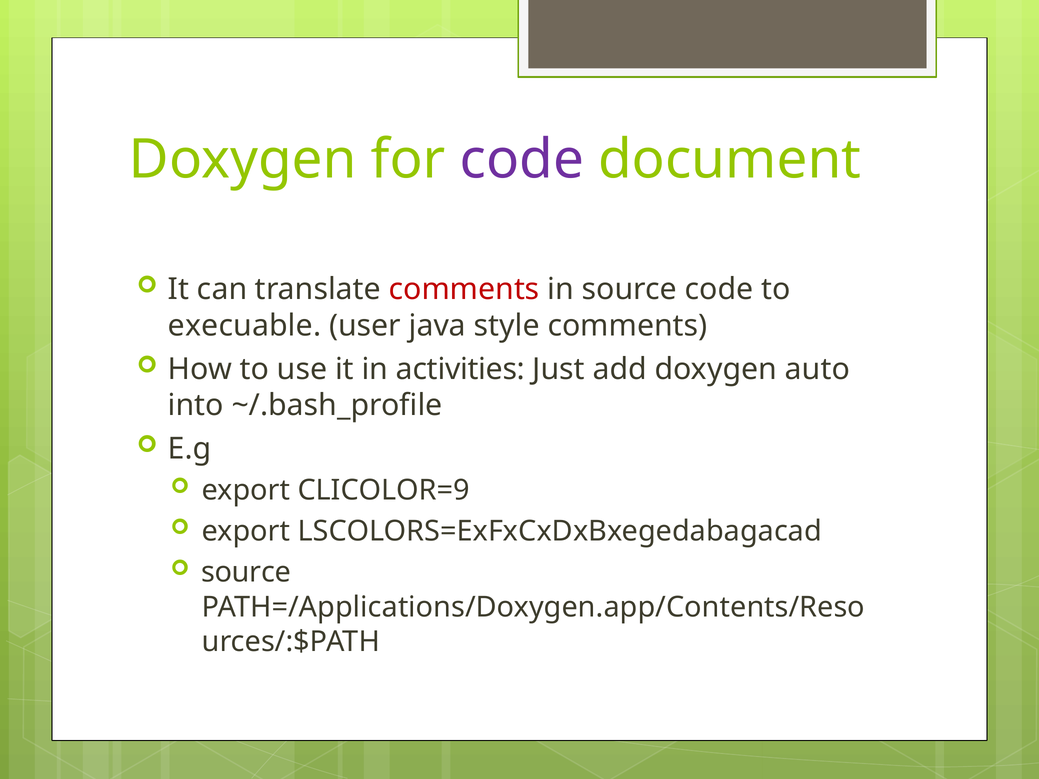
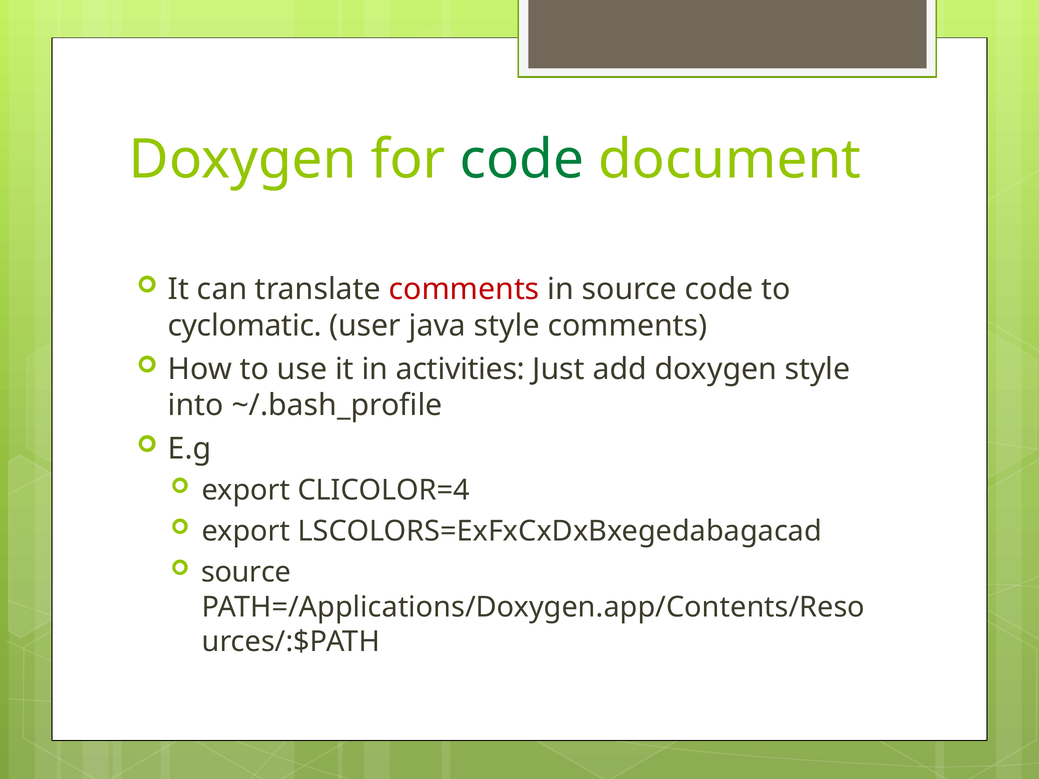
code colour: purple -> green (522, 160)
execuable: execuable -> cyclomatic (245, 326)
doxygen auto: auto -> style (817, 369)
CLICOLOR=9: CLICOLOR=9 -> CLICOLOR=4 (384, 491)
